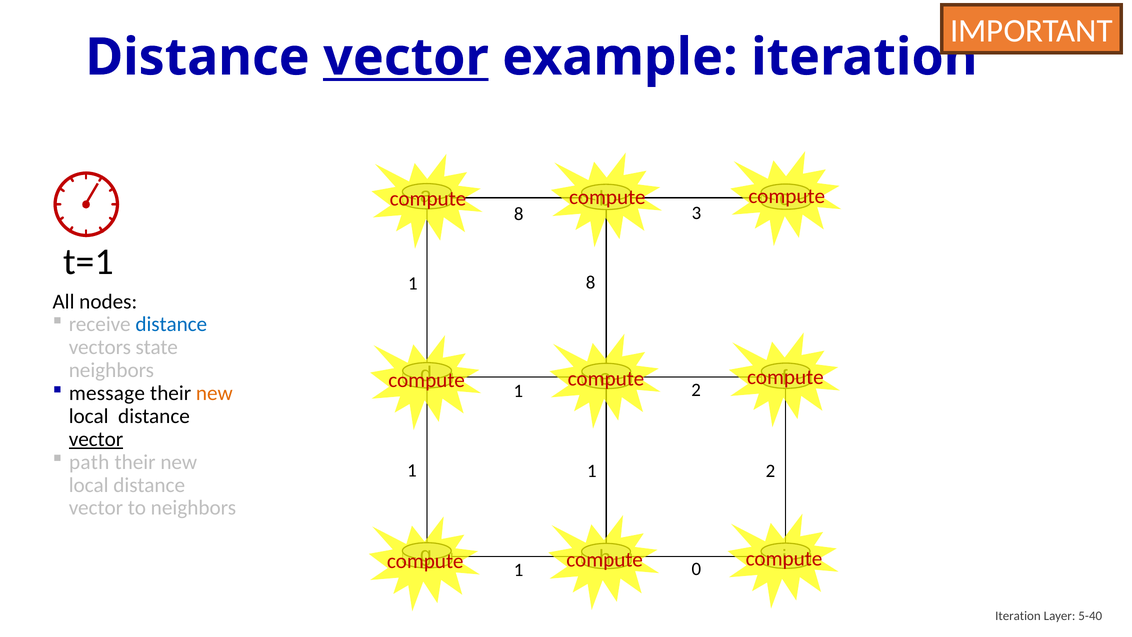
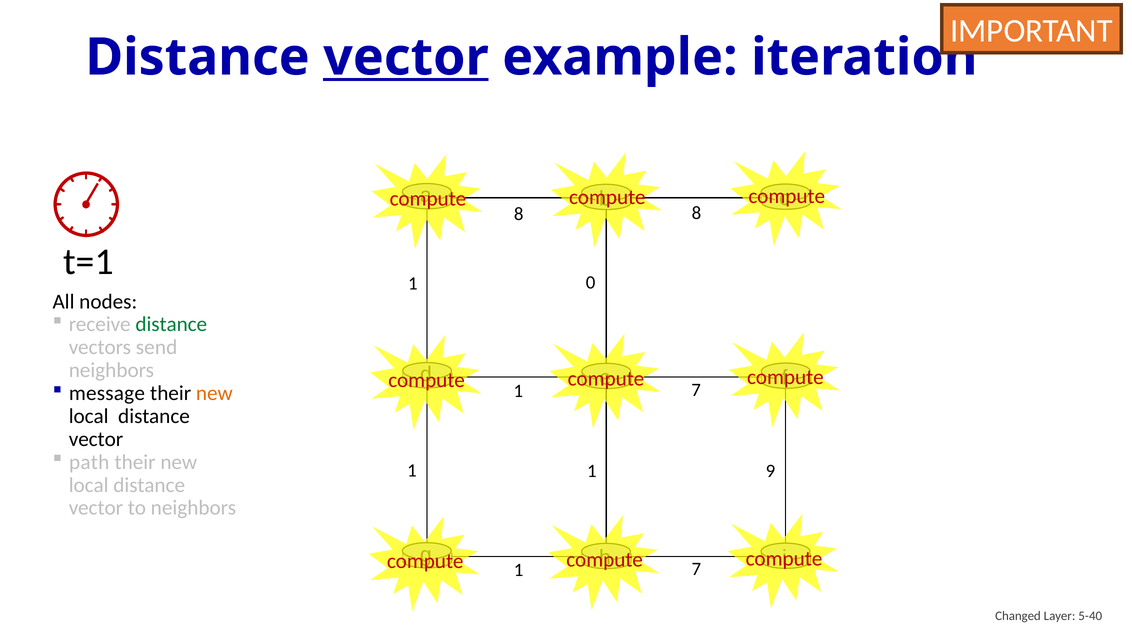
8 3: 3 -> 8 (696, 213)
1 8: 8 -> 0 (591, 282)
distance colour: blue -> green (171, 324)
state: state -> send (157, 347)
2: 2 -> 7 (696, 390)
vector underline: present -> none (96, 439)
1 1 2: 2 -> 9 (770, 471)
0: 0 -> 7 (696, 569)
Iteration: Iteration -> Changed (1018, 616)
